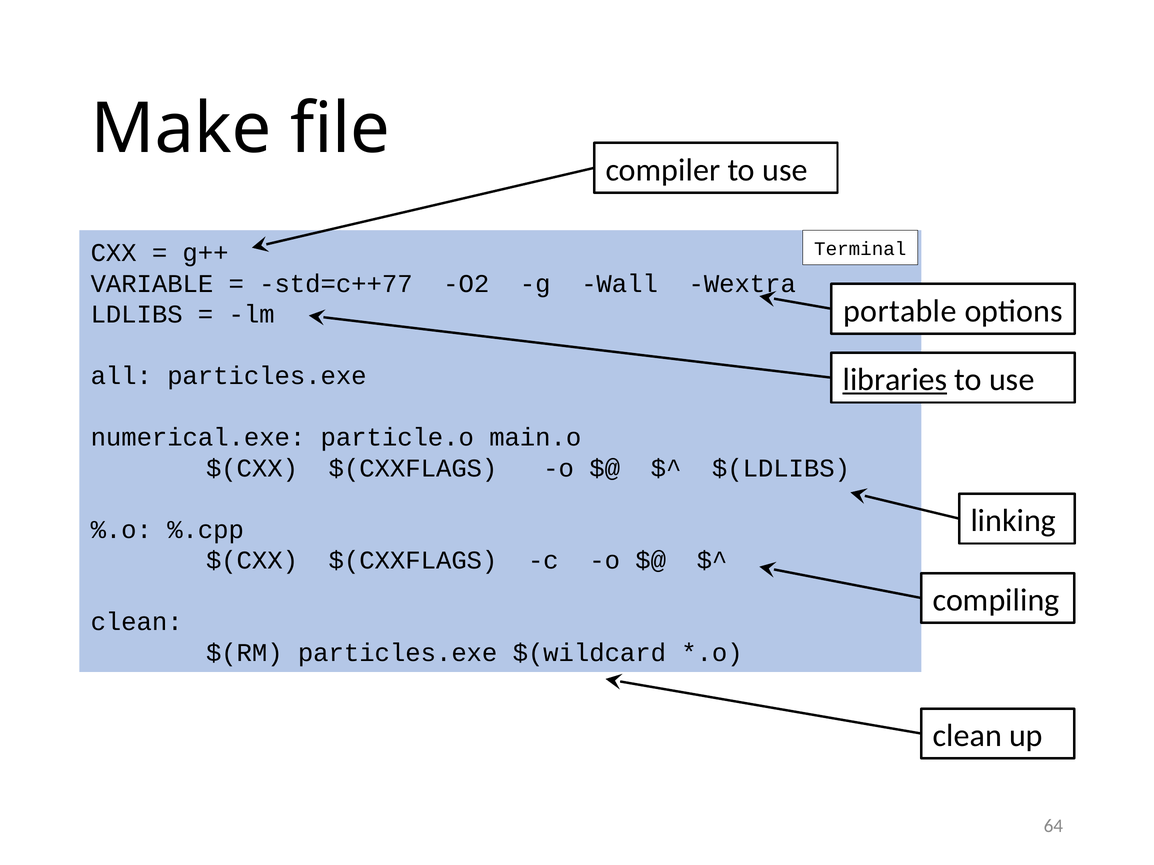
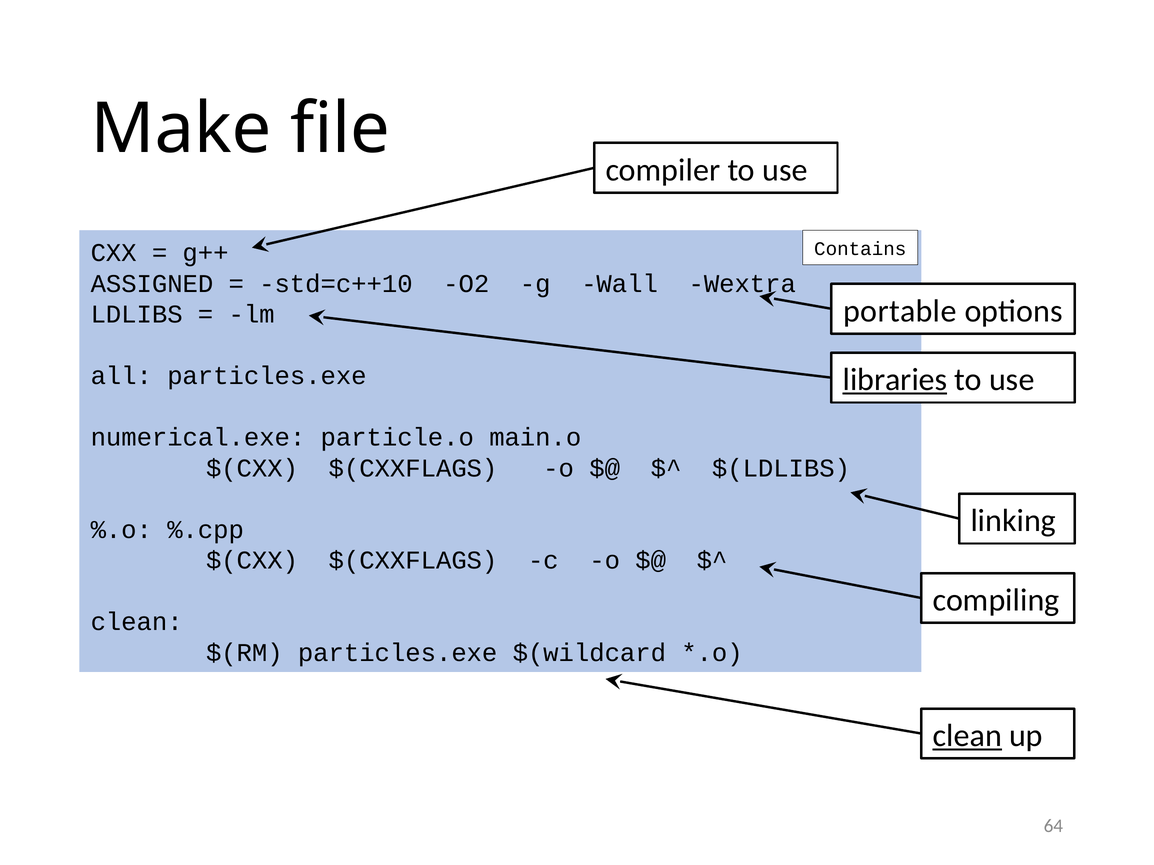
Terminal: Terminal -> Contains (860, 249)
VARIABLE: VARIABLE -> ASSIGNED (152, 284)
std=c++77: std=c++77 -> std=c++10 (336, 284)
clean underline: none -> present (967, 736)
